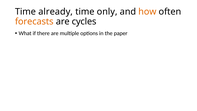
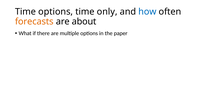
Time already: already -> options (56, 12)
how colour: orange -> blue (147, 12)
cycles: cycles -> about (84, 21)
